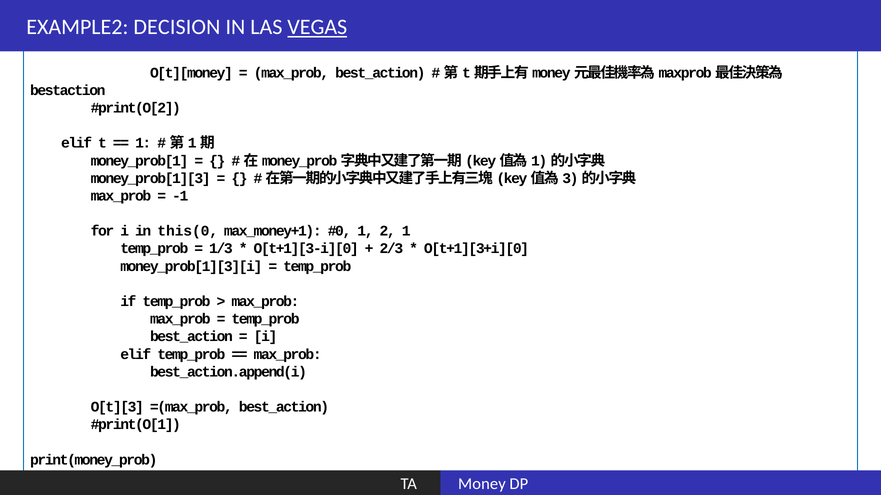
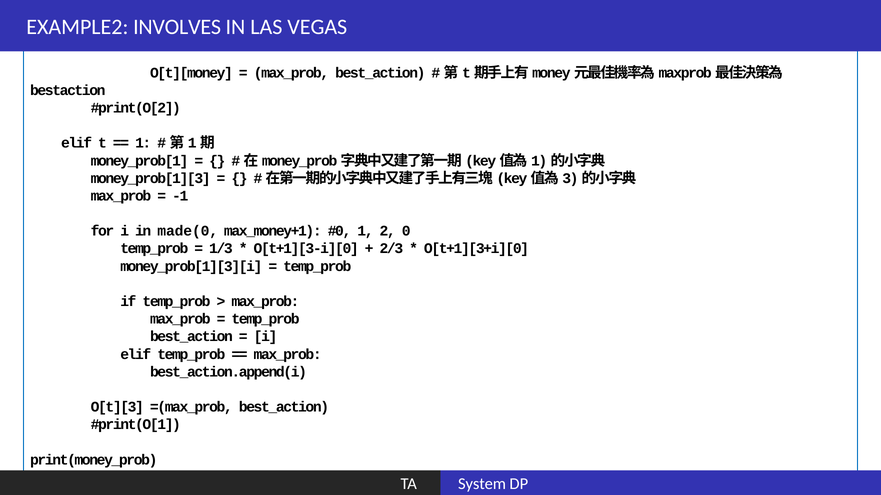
DECISION: DECISION -> INVOLVES (177, 27)
VEGAS underline: present -> none (317, 27)
this(0: this(0 -> made(0 (188, 231)
2 1: 1 -> 0 (406, 231)
TA Money: Money -> System (482, 484)
